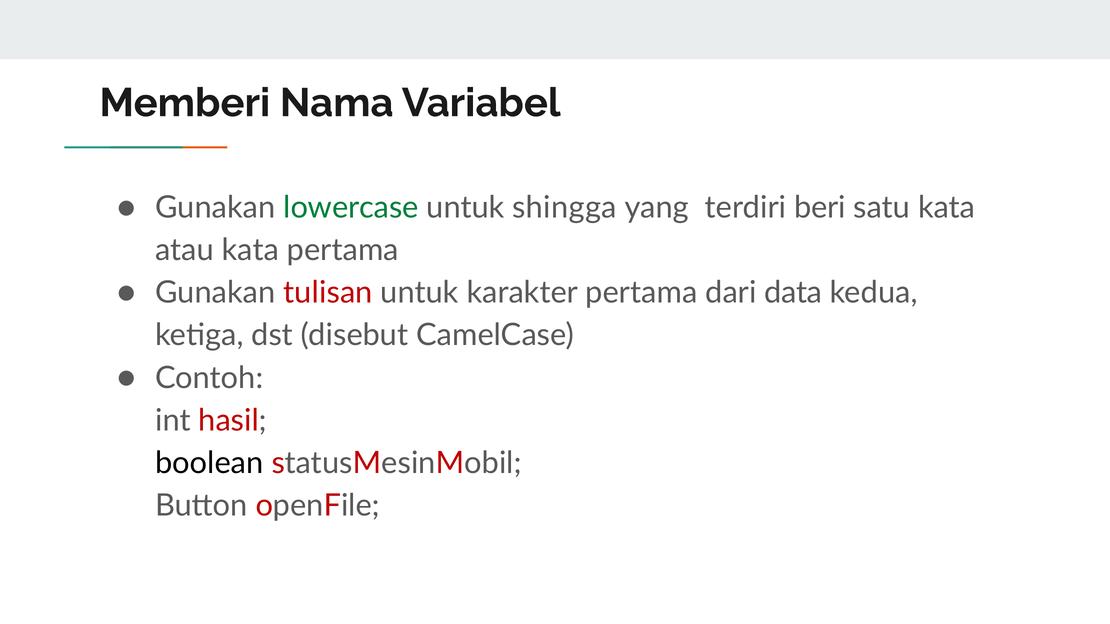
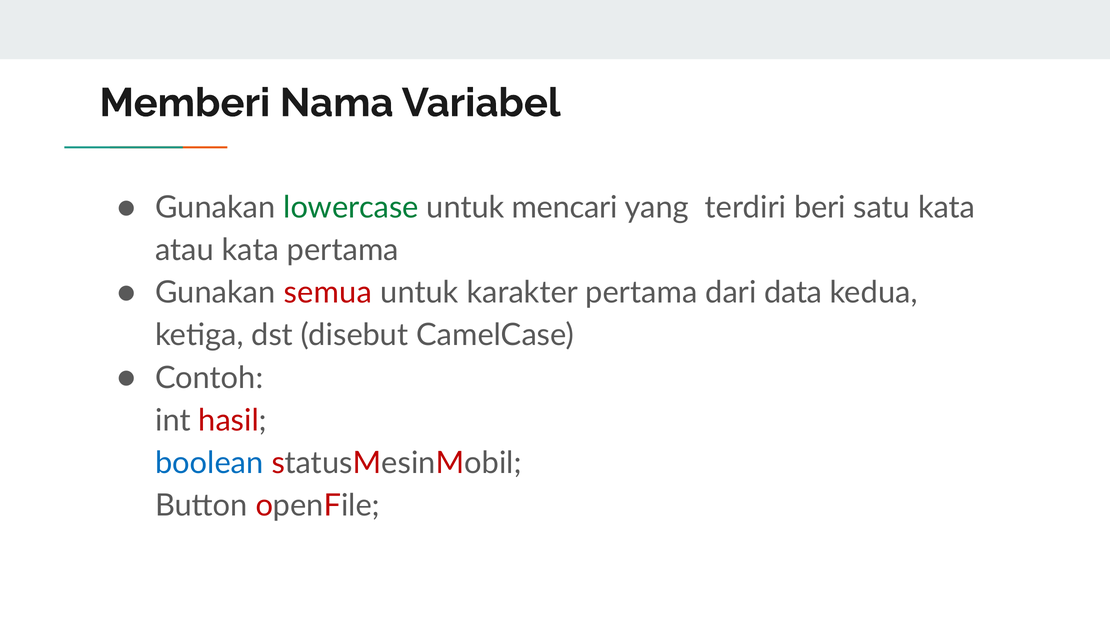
shingga: shingga -> mencari (565, 208)
tulisan: tulisan -> semua (328, 293)
boolean colour: black -> blue (209, 463)
